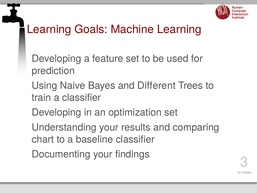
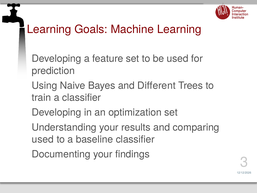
chart: chart -> used (43, 139)
